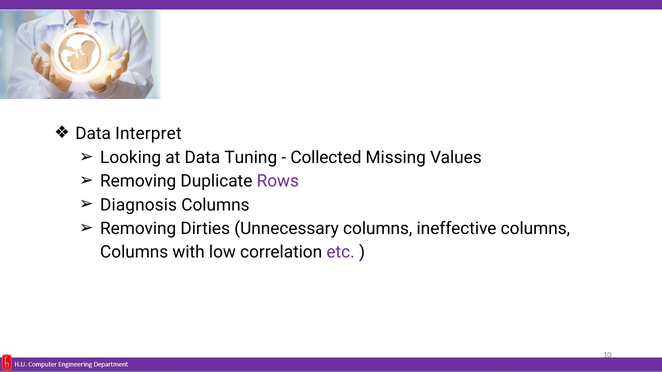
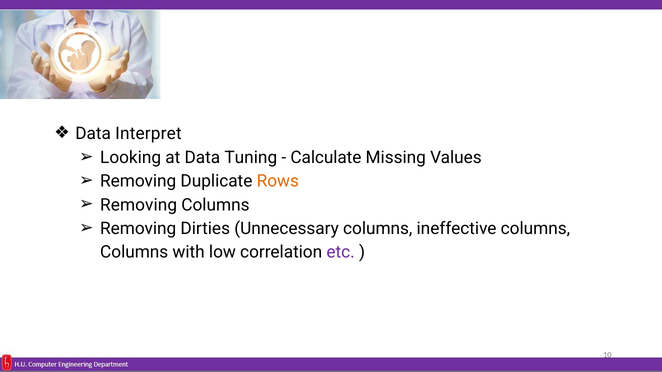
Collected: Collected -> Calculate (326, 158)
Rows colour: purple -> orange (278, 181)
Diagnosis: Diagnosis -> Removing (139, 205)
